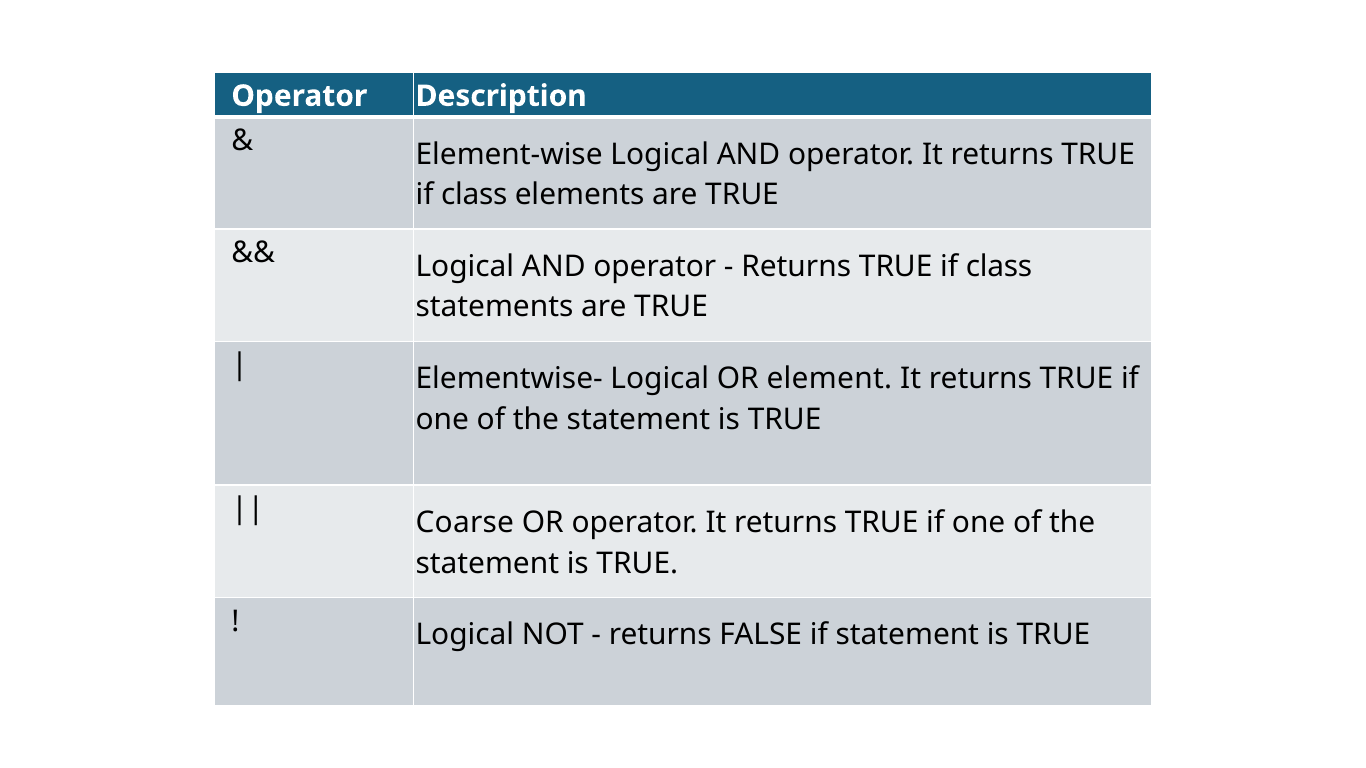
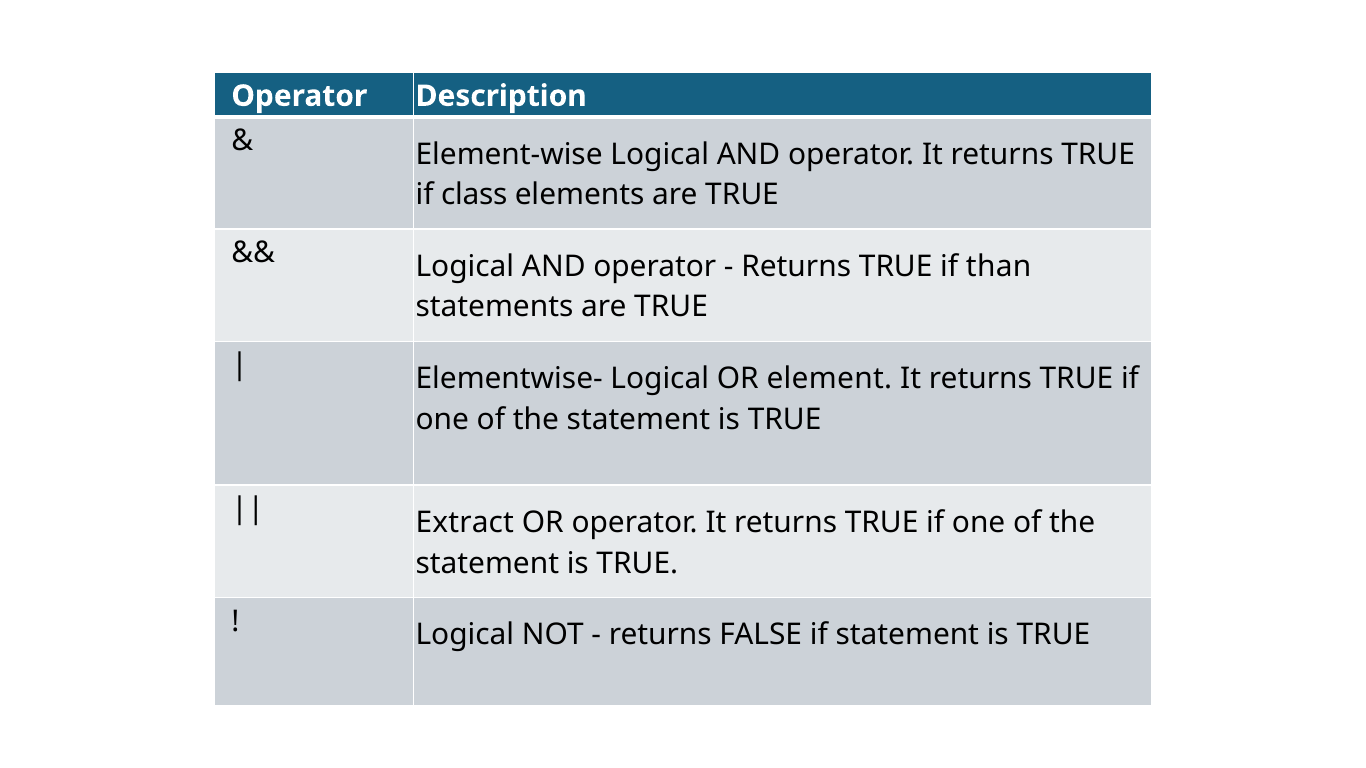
class: class -> than (999, 267)
Coarse: Coarse -> Extract (465, 523)
